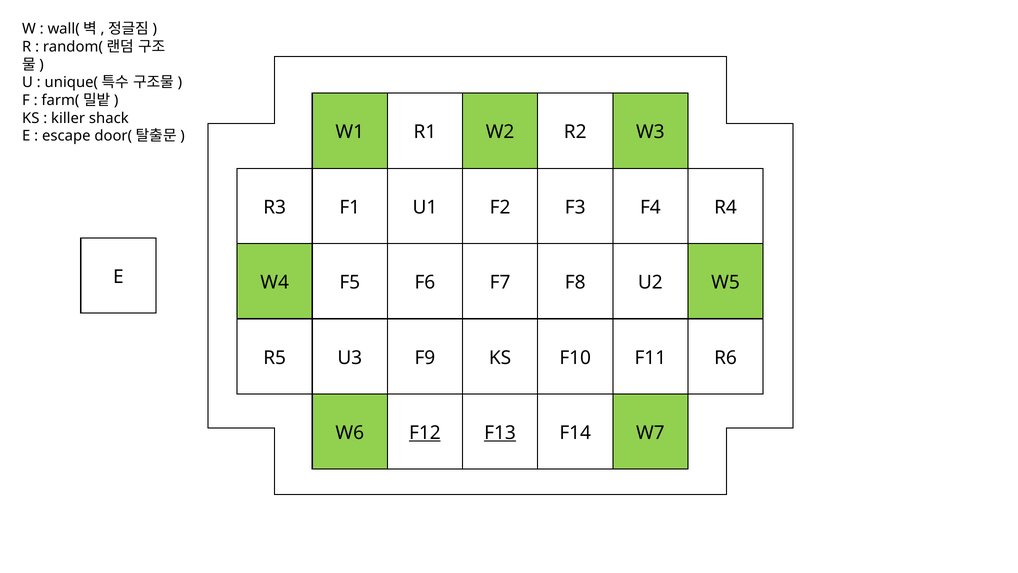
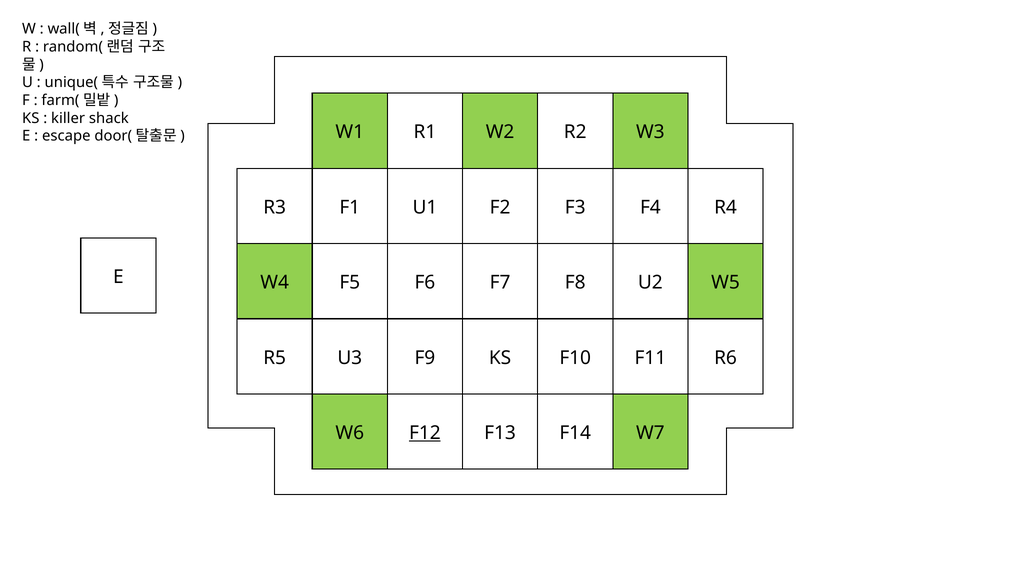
F13 underline: present -> none (500, 433)
